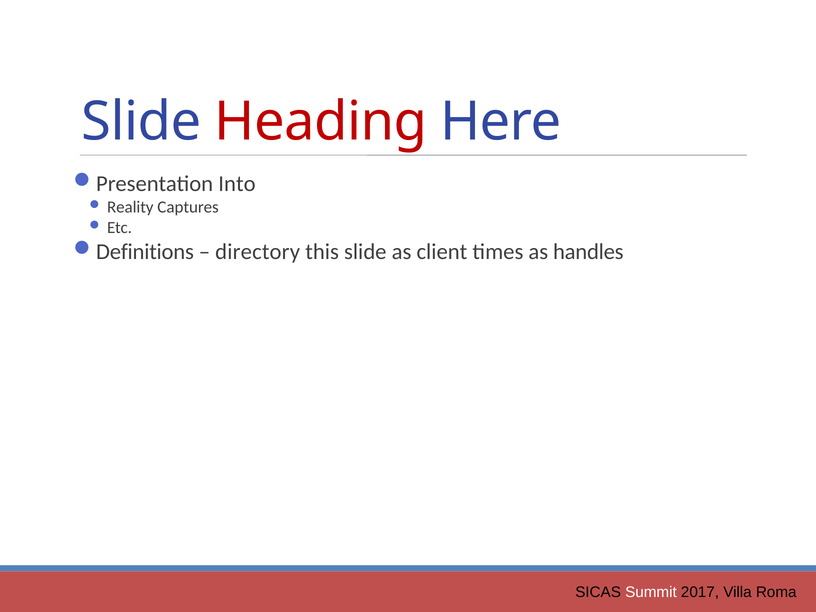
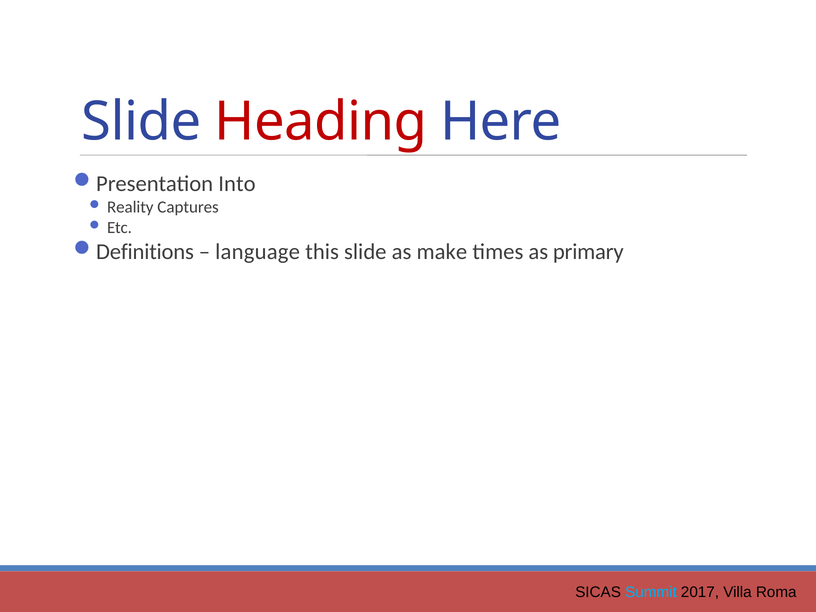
directory: directory -> language (258, 252)
client: client -> make (442, 252)
handles: handles -> primary (588, 252)
Summit colour: white -> light blue (651, 592)
